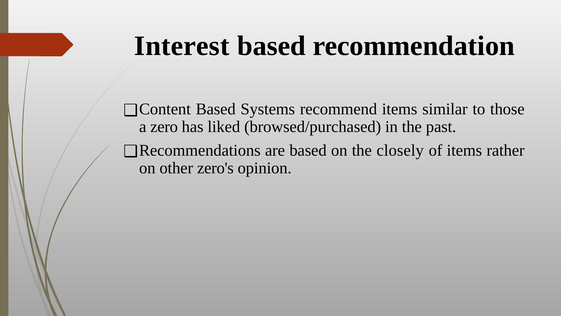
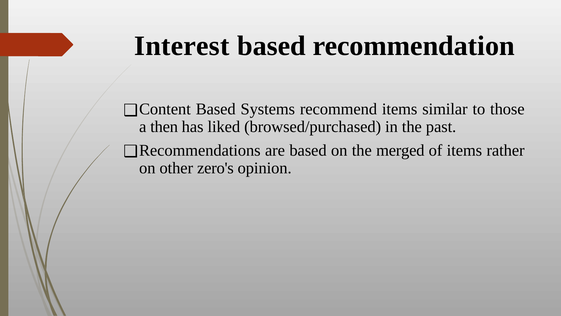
zero: zero -> then (164, 127)
closely: closely -> merged (400, 150)
